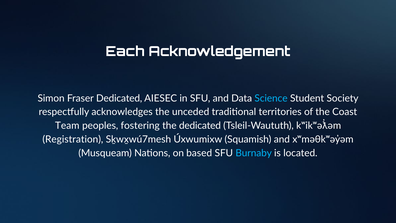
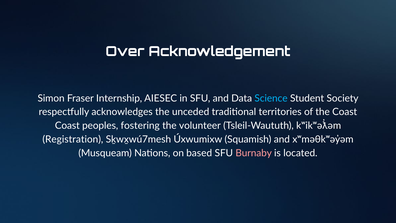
Each: Each -> Over (125, 51)
Fraser Dedicated: Dedicated -> Internship (119, 98)
Team: Team -> Coast (67, 126)
the dedicated: dedicated -> volunteer (200, 126)
Burnaby colour: light blue -> pink (254, 153)
